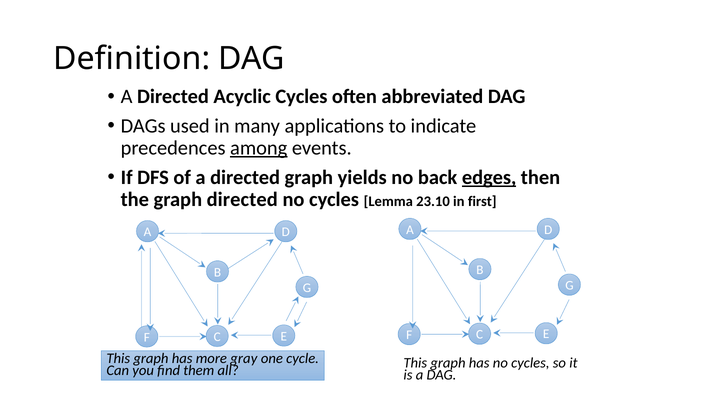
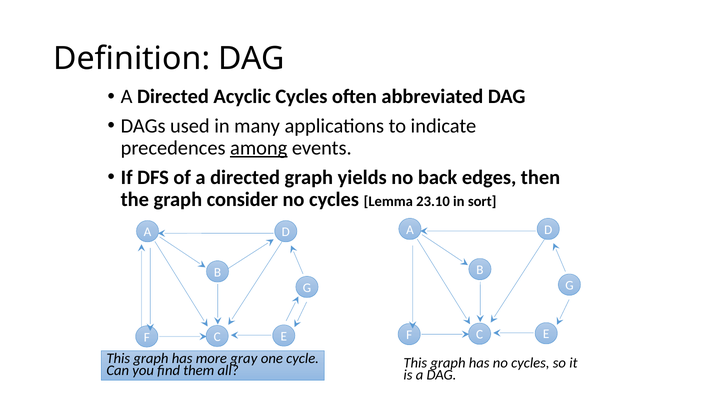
edges underline: present -> none (489, 178)
graph directed: directed -> consider (242, 200)
first: first -> sort (482, 202)
